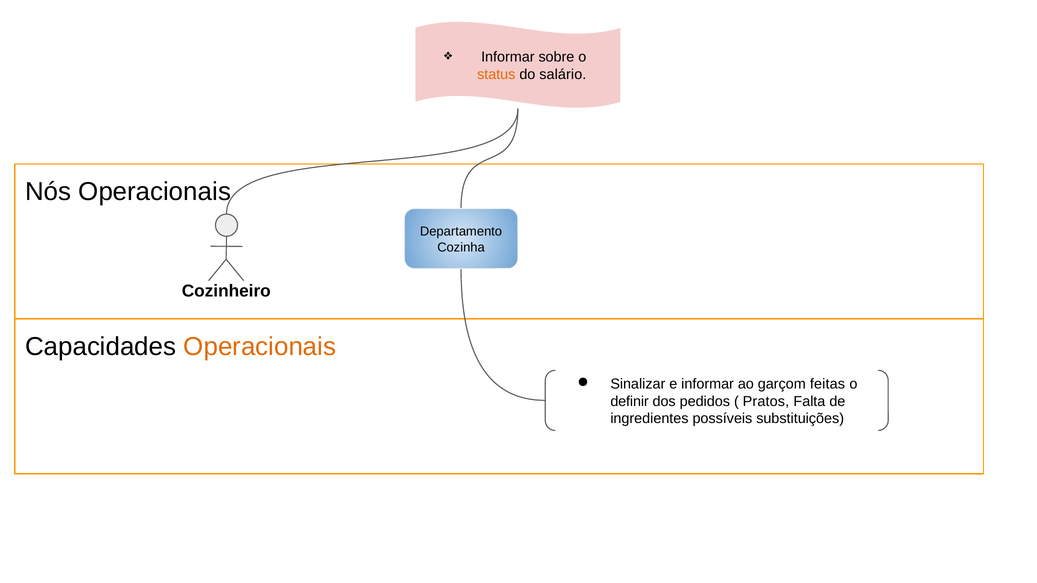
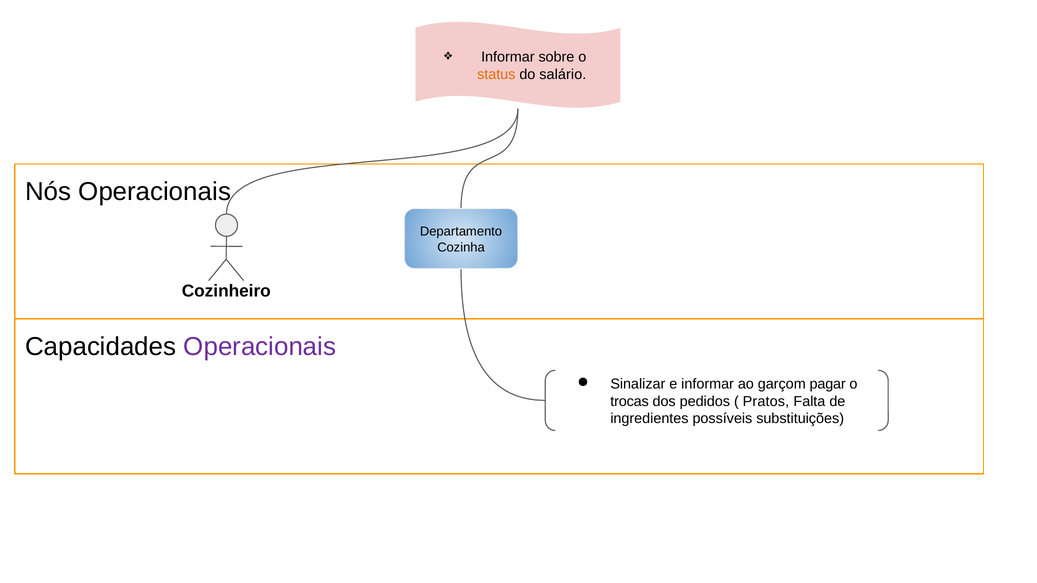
Operacionais colour: orange -> purple (260, 347)
feitas: feitas -> pagar (828, 384)
definir: definir -> trocas (630, 402)
